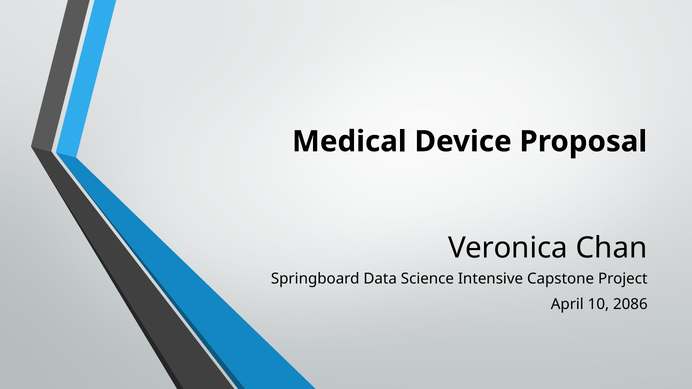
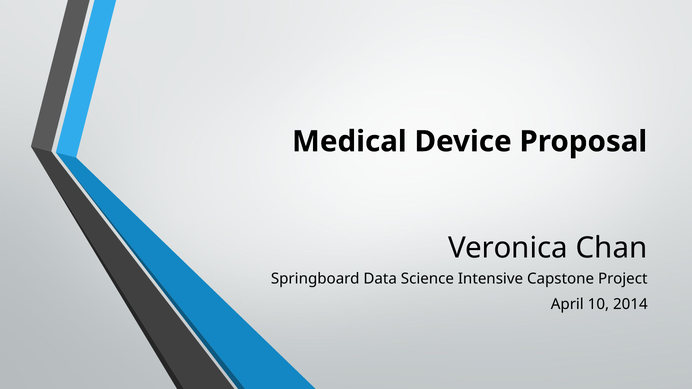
2086: 2086 -> 2014 (630, 304)
